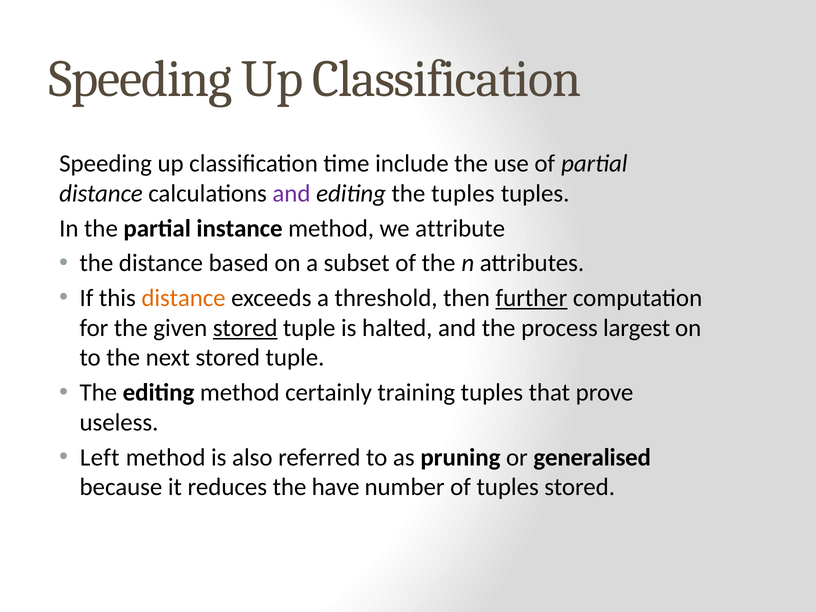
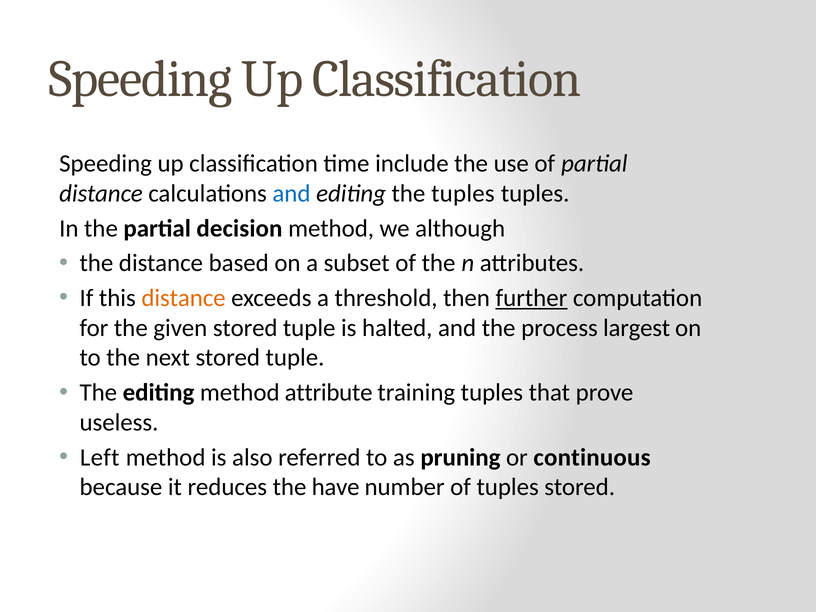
and colour: purple -> blue (291, 193)
instance: instance -> decision (239, 228)
attribute: attribute -> although (460, 228)
stored underline: present -> none (245, 328)
certainly: certainly -> attribute (329, 393)
generalised: generalised -> continuous (592, 457)
